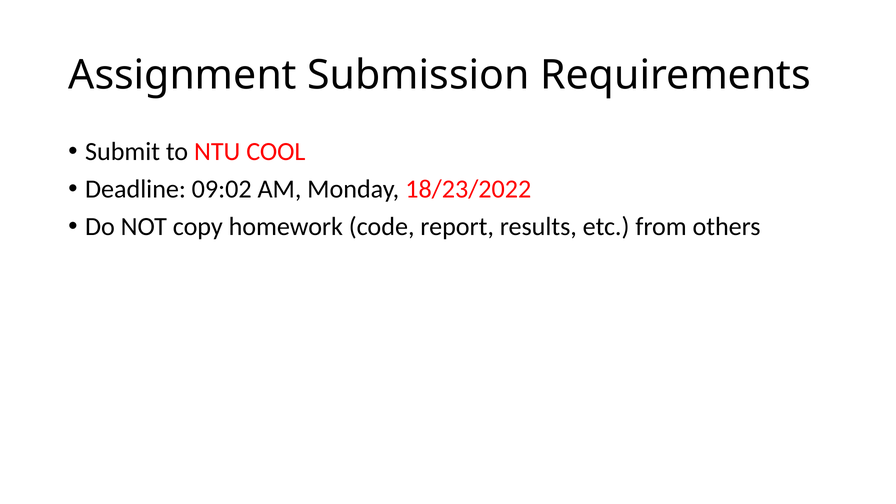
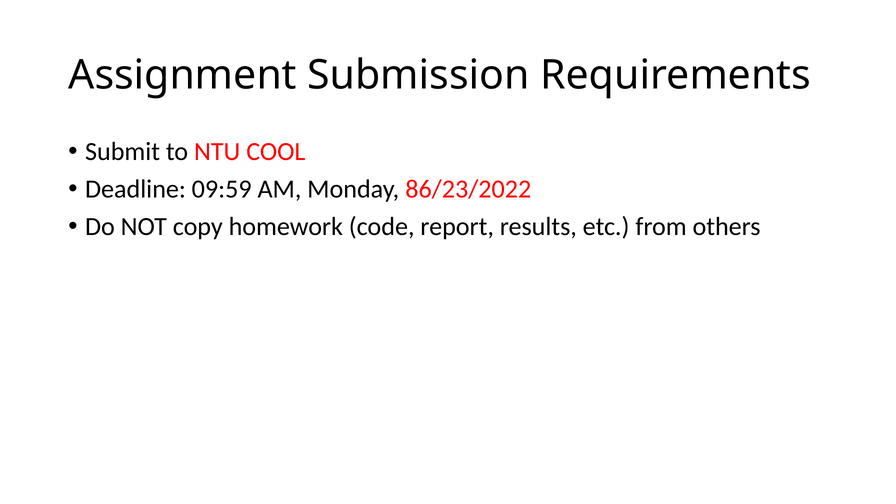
09:02: 09:02 -> 09:59 (222, 189)
18/23/2022: 18/23/2022 -> 86/23/2022 (468, 189)
